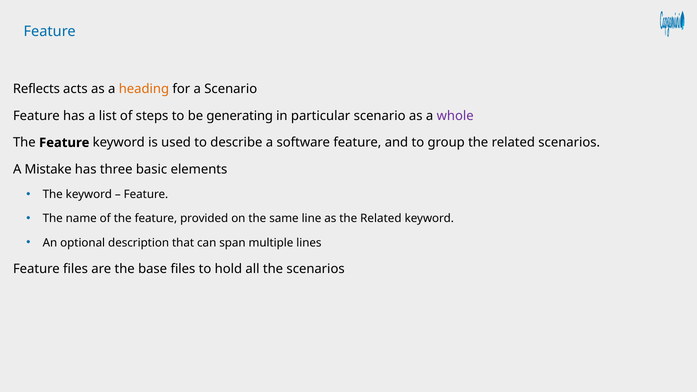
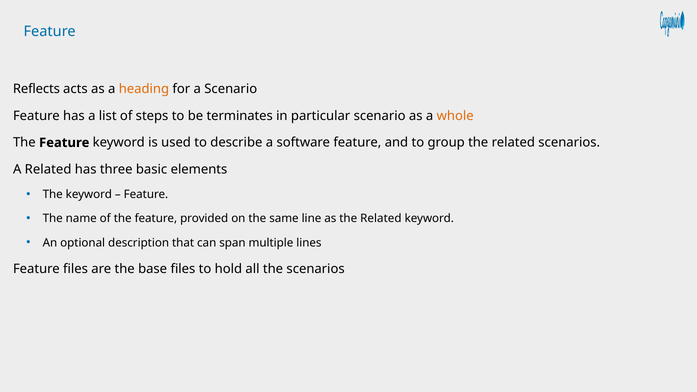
generating: generating -> terminates (240, 116)
whole colour: purple -> orange (455, 116)
A Mistake: Mistake -> Related (48, 169)
